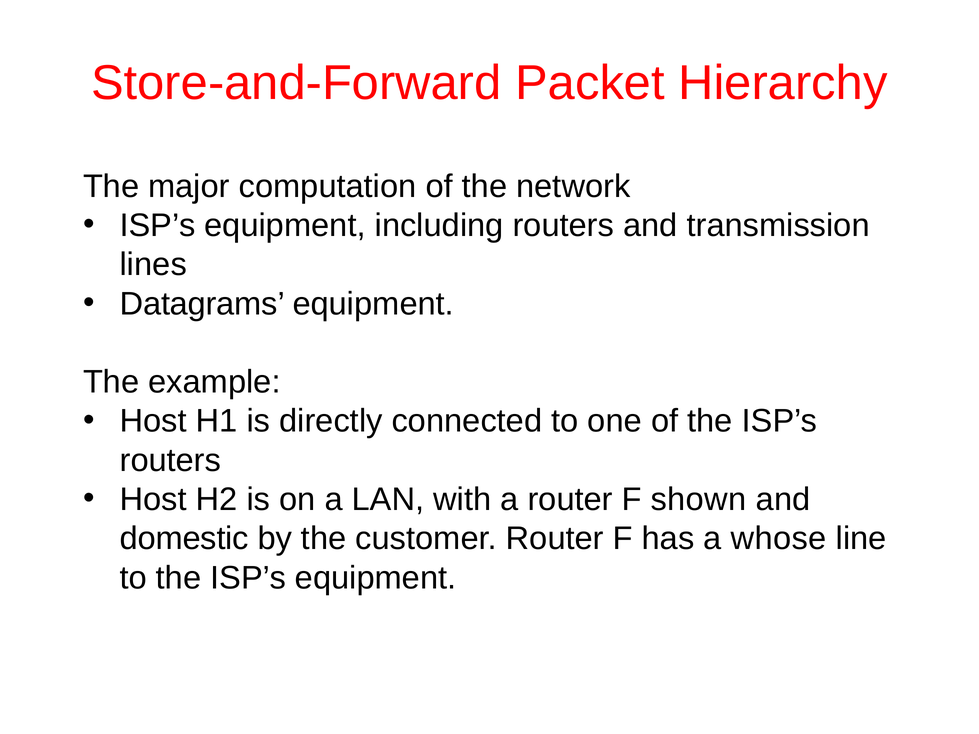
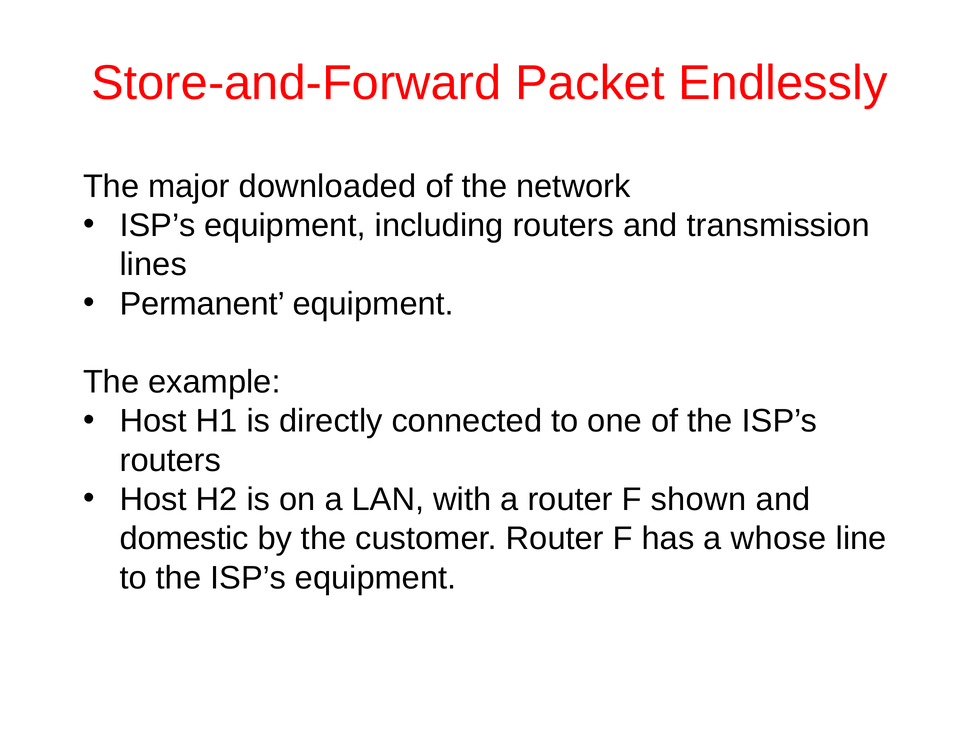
Hierarchy: Hierarchy -> Endlessly (783, 83)
computation: computation -> downloaded (328, 186)
Datagrams: Datagrams -> Permanent (202, 304)
